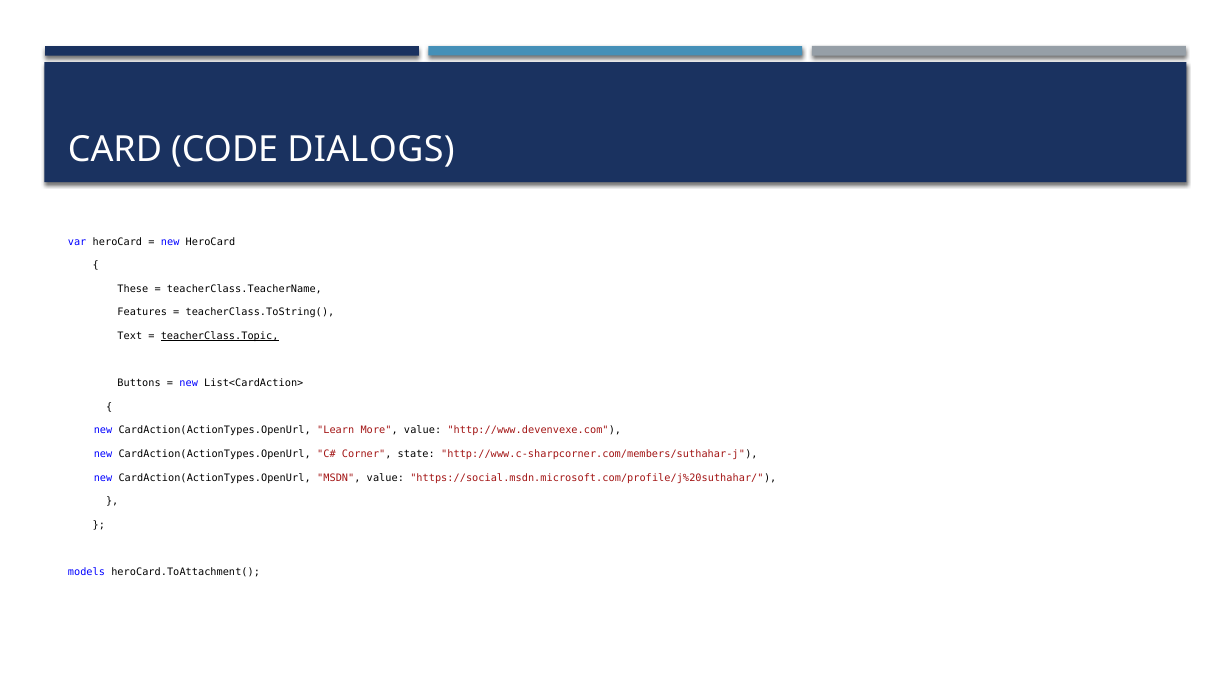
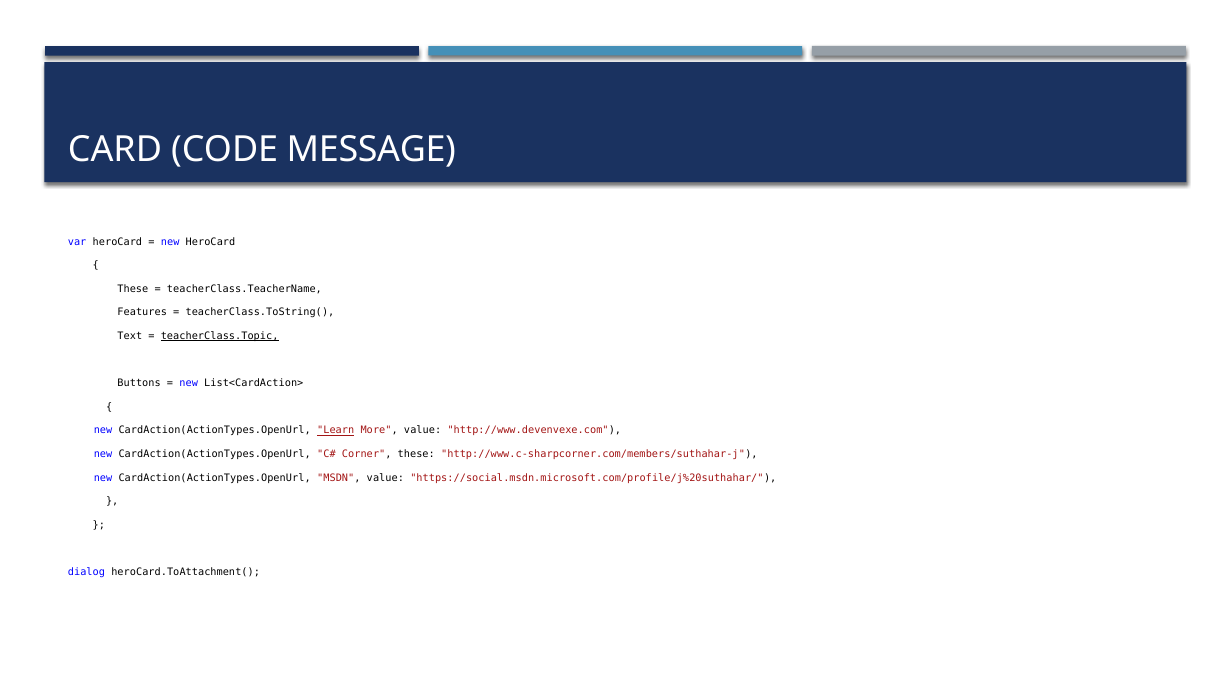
DIALOGS: DIALOGS -> MESSAGE (371, 150)
Learn underline: none -> present (336, 430)
Corner state: state -> these (416, 454)
models: models -> dialog (86, 572)
